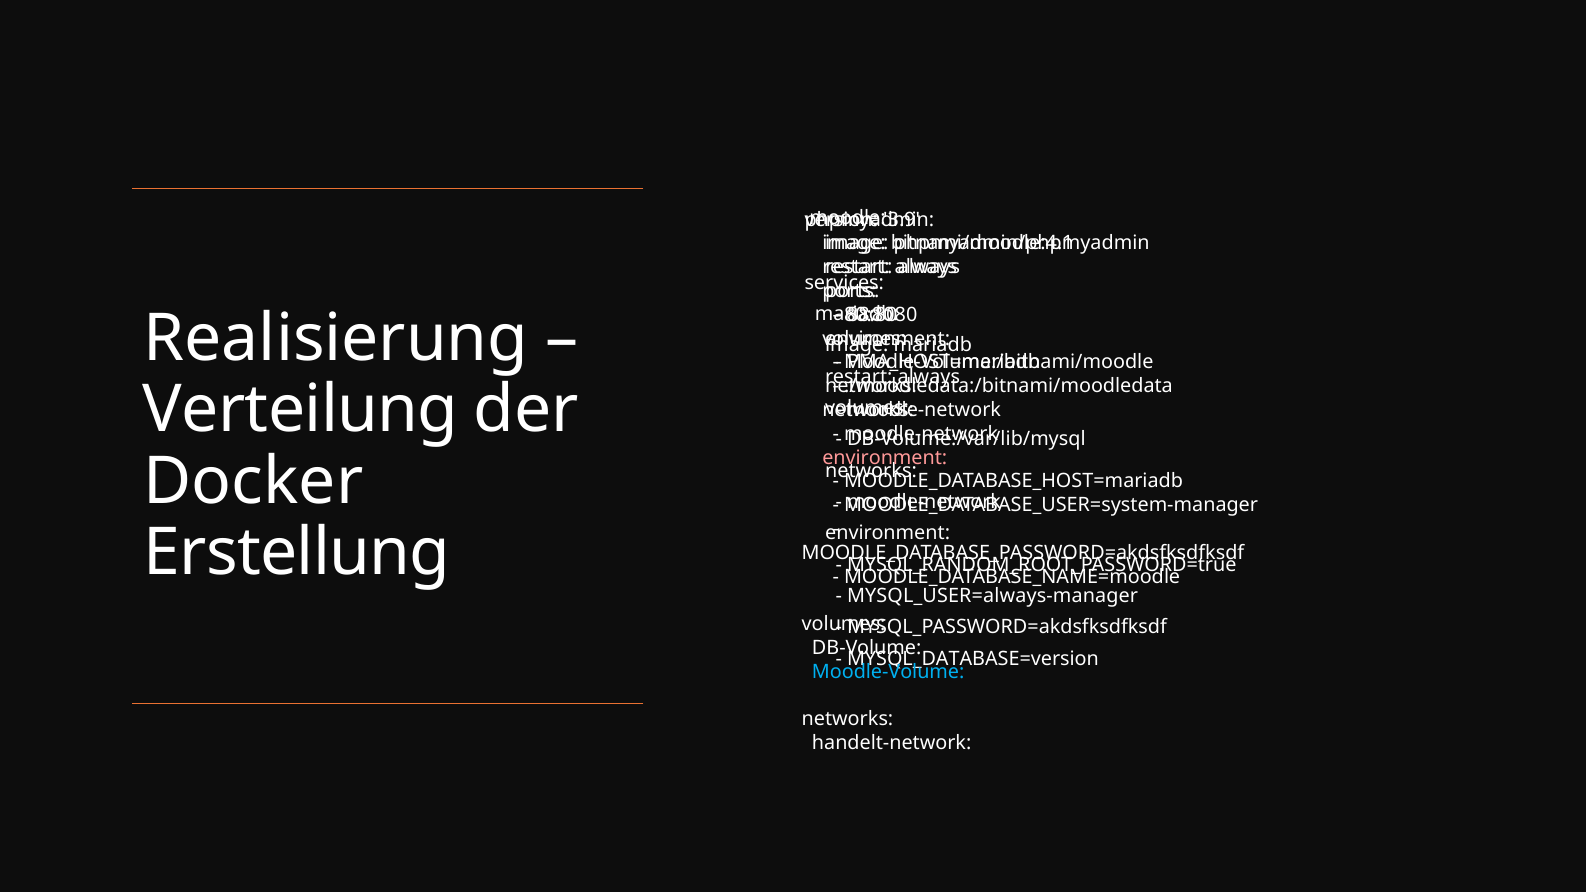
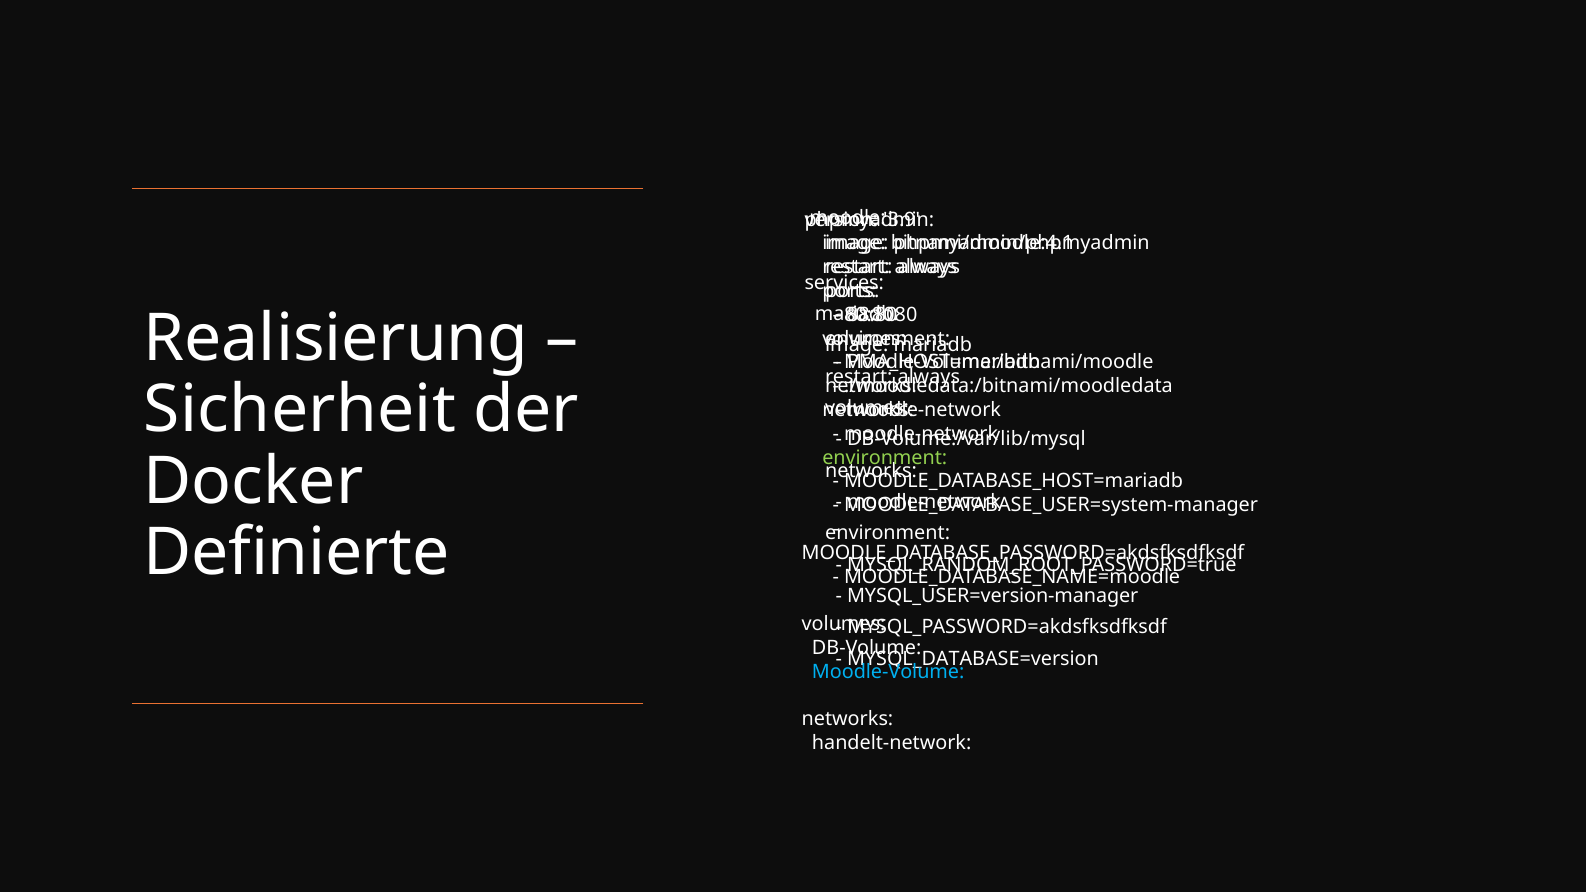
Verteilung: Verteilung -> Sicherheit (300, 410)
environment colour: pink -> light green (885, 458)
Erstellung: Erstellung -> Definierte (297, 553)
MYSQL_USER=always-manager: MYSQL_USER=always-manager -> MYSQL_USER=version-manager (993, 596)
